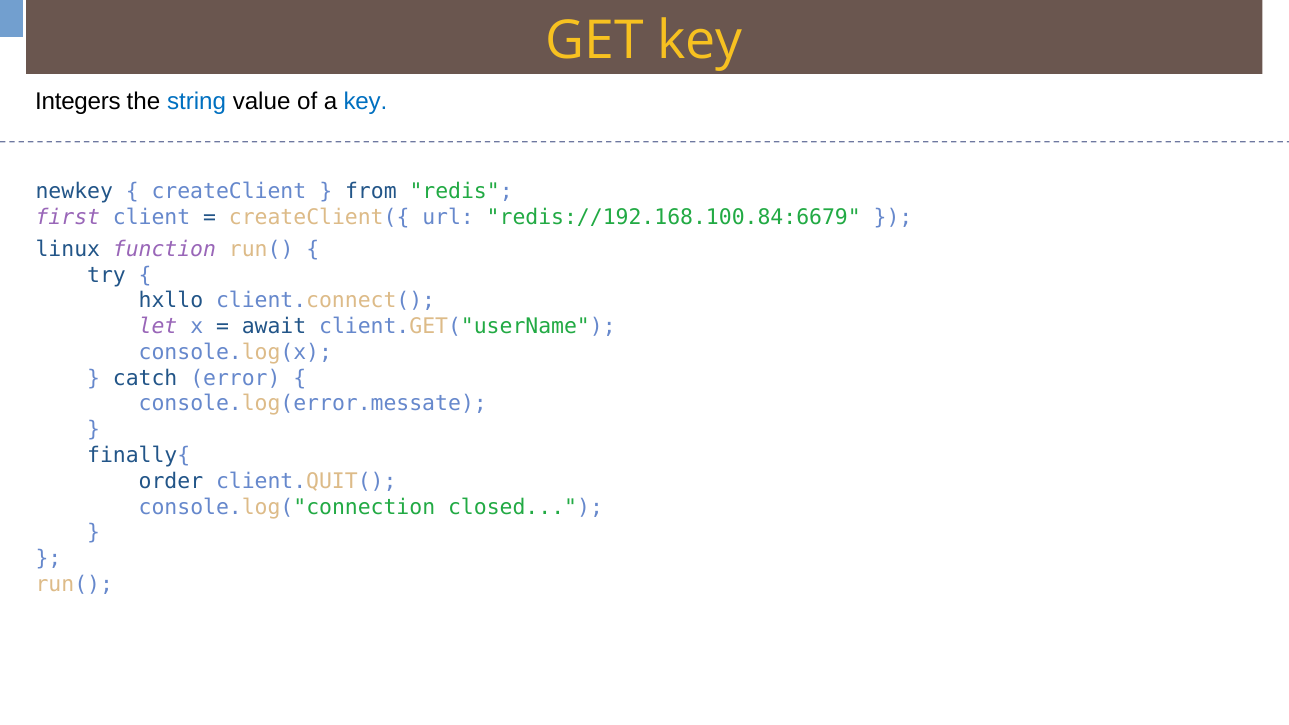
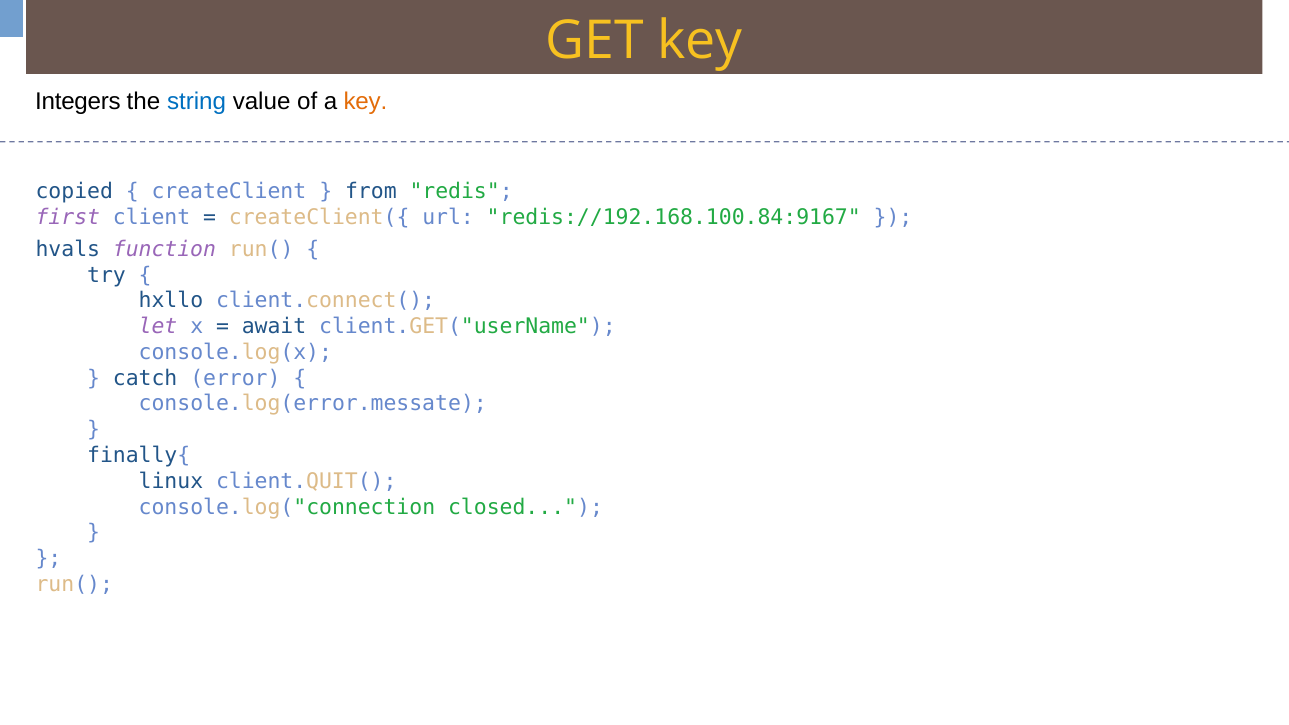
key colour: blue -> orange (365, 101)
newkey: newkey -> copied (74, 191)
redis://192.168.100.84:6679: redis://192.168.100.84:6679 -> redis://192.168.100.84:9167 (674, 217)
linux: linux -> hvals (68, 249)
order: order -> linux (171, 481)
